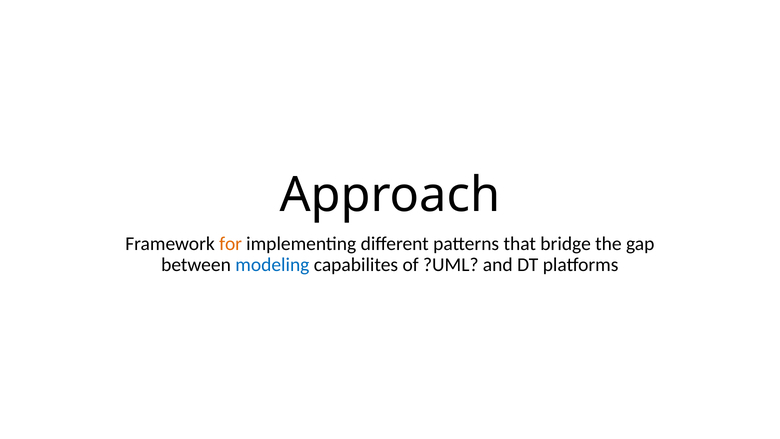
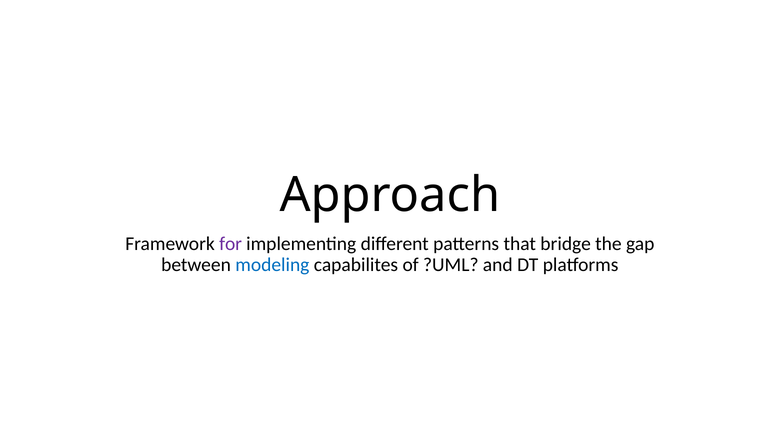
for colour: orange -> purple (231, 244)
